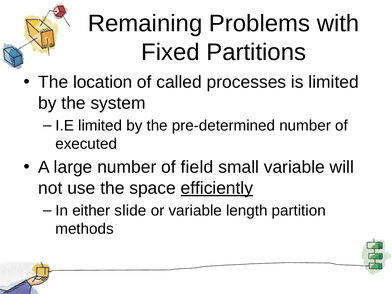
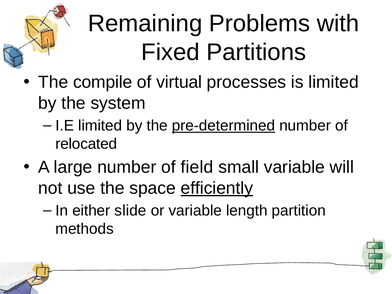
location: location -> compile (103, 82)
called: called -> virtual (179, 82)
pre-determined underline: none -> present (224, 126)
executed: executed -> relocated (86, 144)
